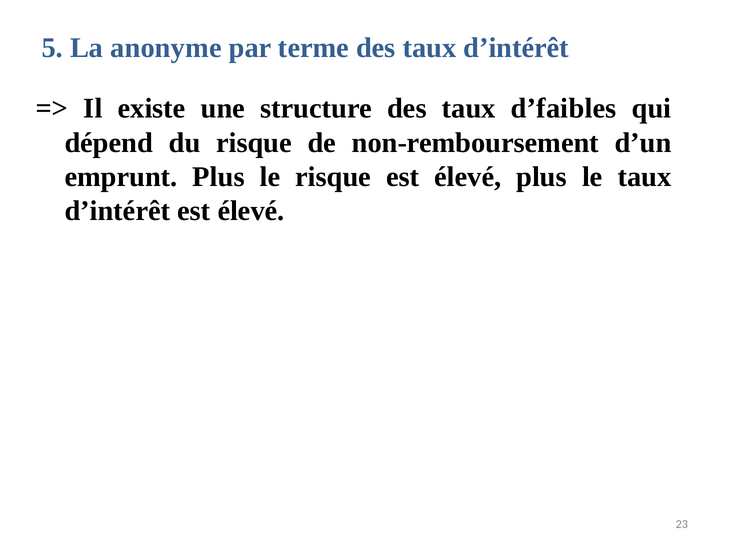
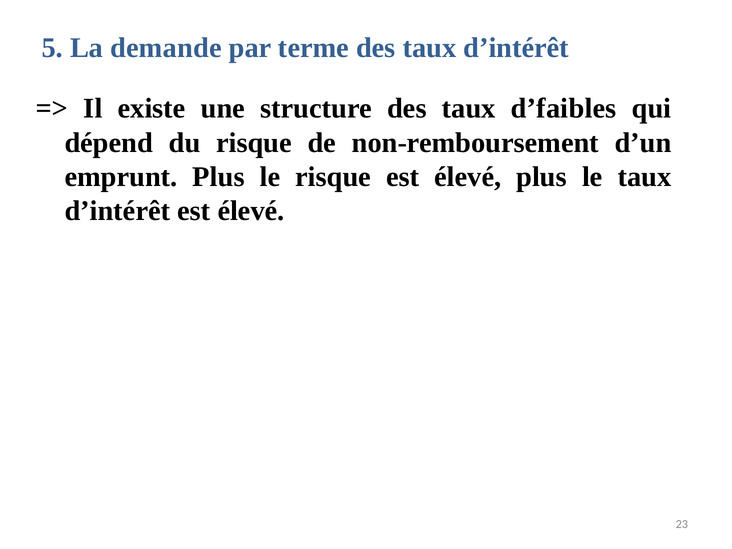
anonyme: anonyme -> demande (166, 48)
